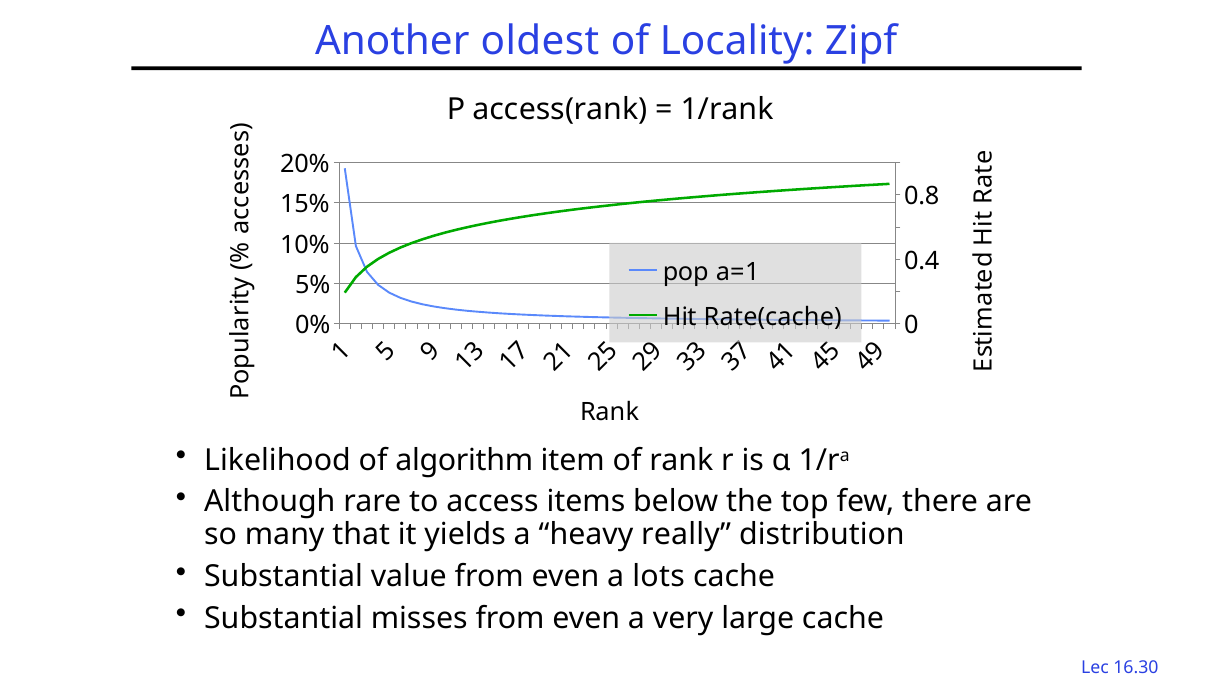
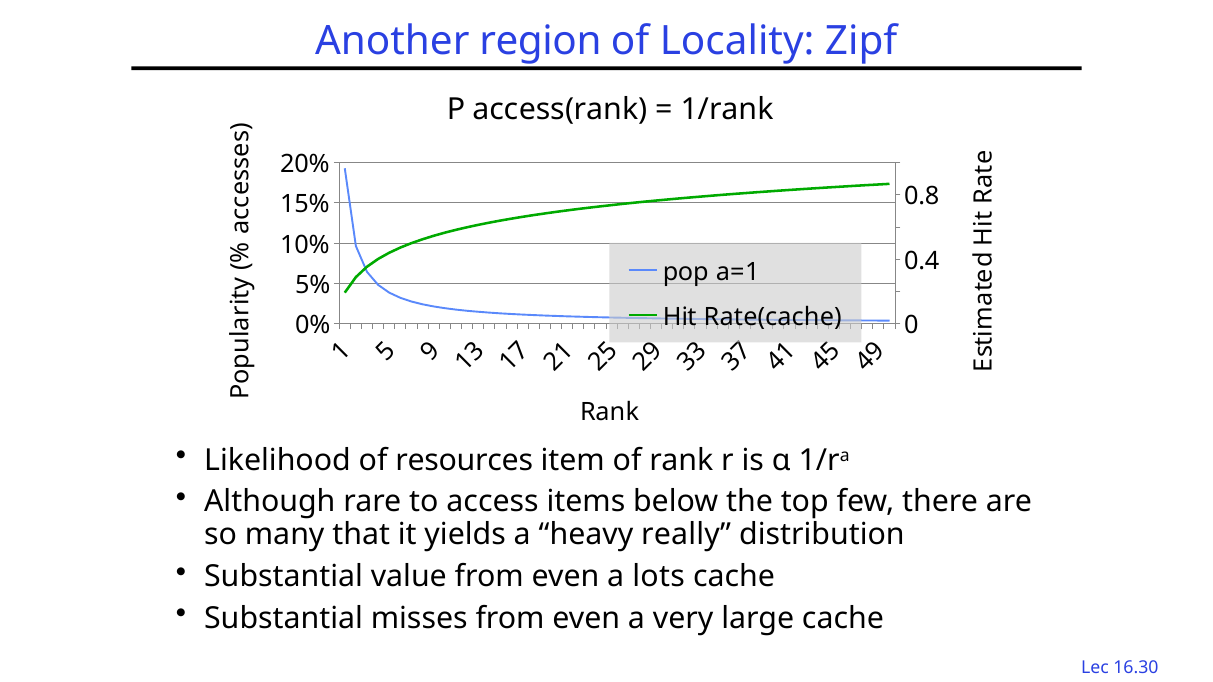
oldest: oldest -> region (540, 41)
algorithm: algorithm -> resources (464, 460)
